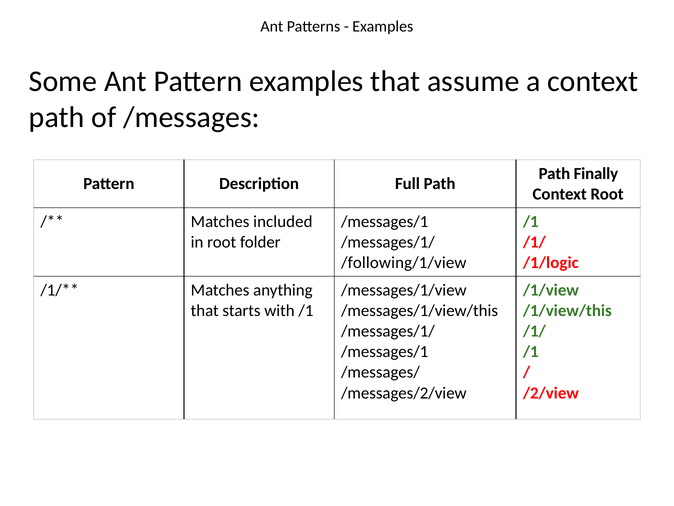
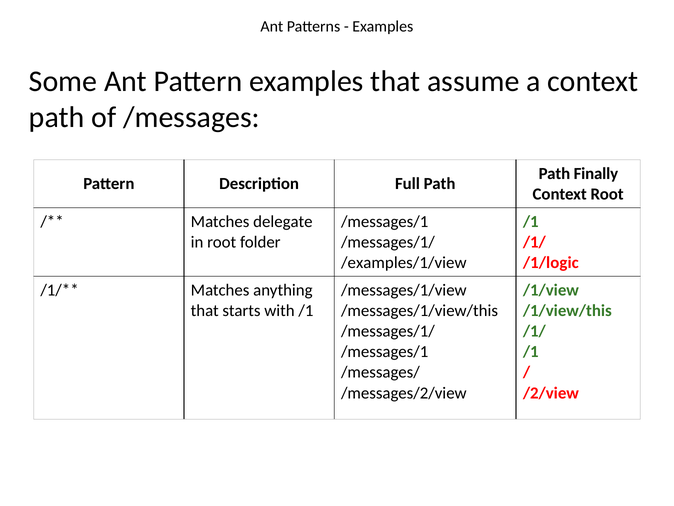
included: included -> delegate (283, 221)
/following/1/view: /following/1/view -> /examples/1/view (404, 262)
